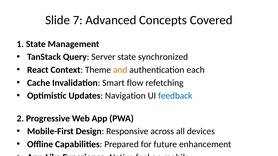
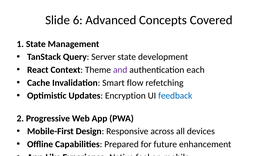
7: 7 -> 6 (78, 20)
synchronized: synchronized -> development (163, 57)
and colour: orange -> purple (120, 70)
Navigation: Navigation -> Encryption (125, 96)
